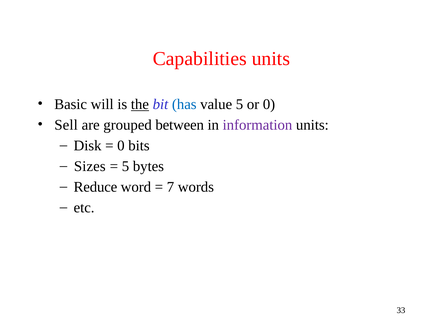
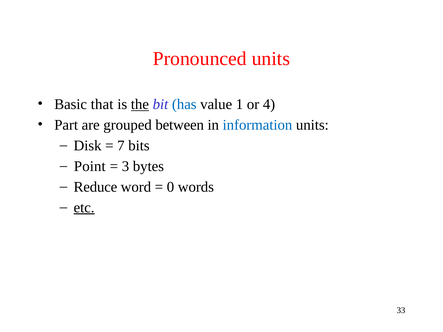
Capabilities: Capabilities -> Pronounced (200, 59)
will: will -> that (102, 104)
value 5: 5 -> 1 (240, 104)
or 0: 0 -> 4 (269, 104)
Sell: Sell -> Part (66, 125)
information colour: purple -> blue (257, 125)
0: 0 -> 7 (121, 146)
Sizes: Sizes -> Point (90, 166)
5: 5 -> 3 (125, 166)
7: 7 -> 0 (170, 187)
etc underline: none -> present (84, 208)
